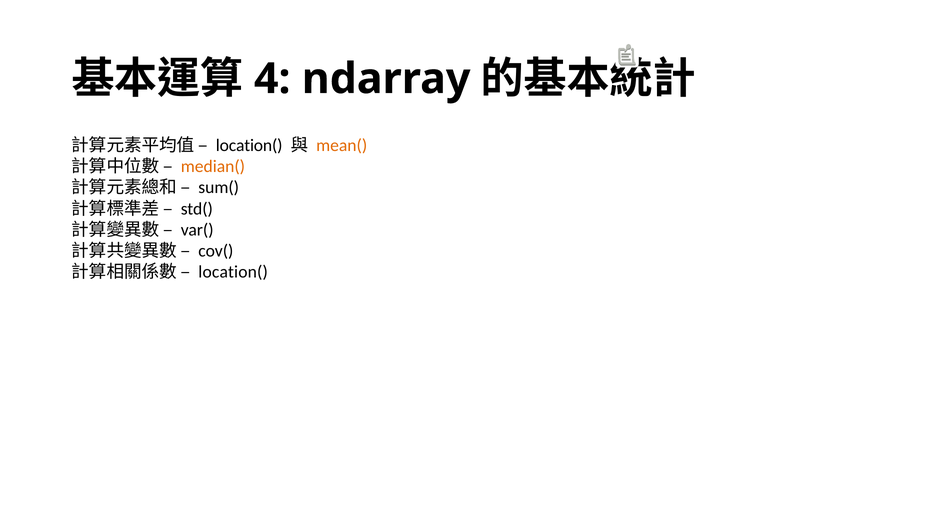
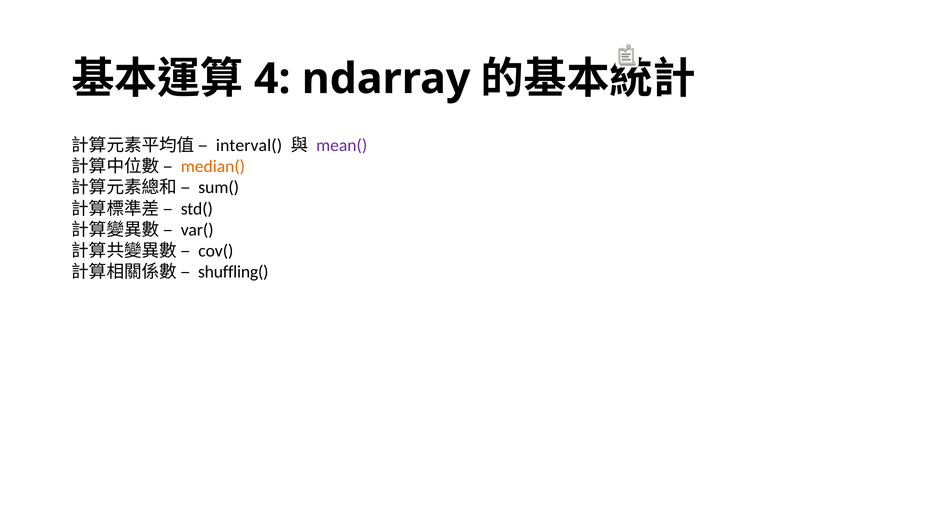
location(: location( -> interval( (249, 145)
mean( colour: orange -> purple (342, 145)
location(: location( -> shuffling( (233, 272)
